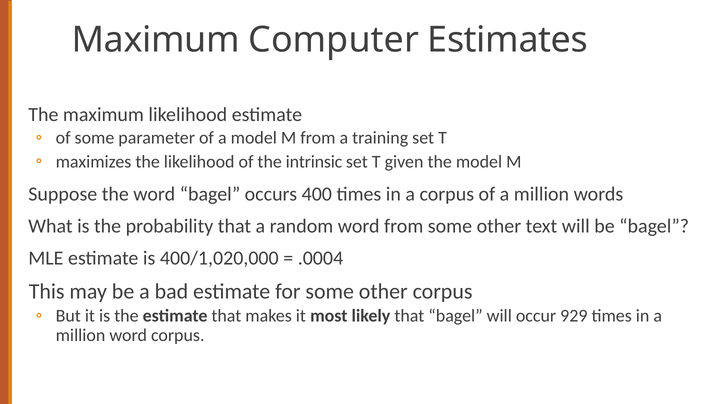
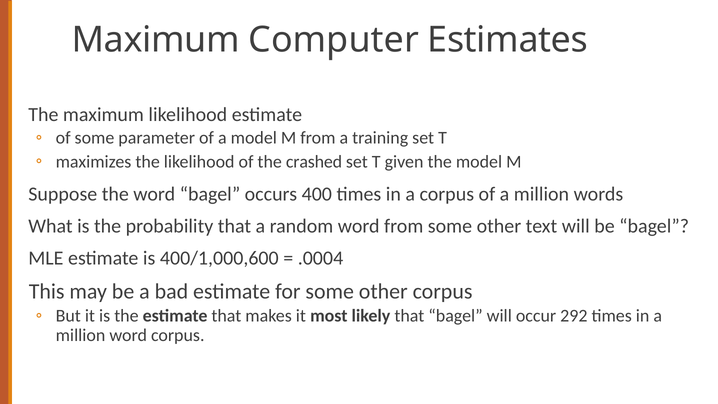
intrinsic: intrinsic -> crashed (314, 162)
400/1,020,000: 400/1,020,000 -> 400/1,000,600 (219, 258)
929: 929 -> 292 (574, 316)
